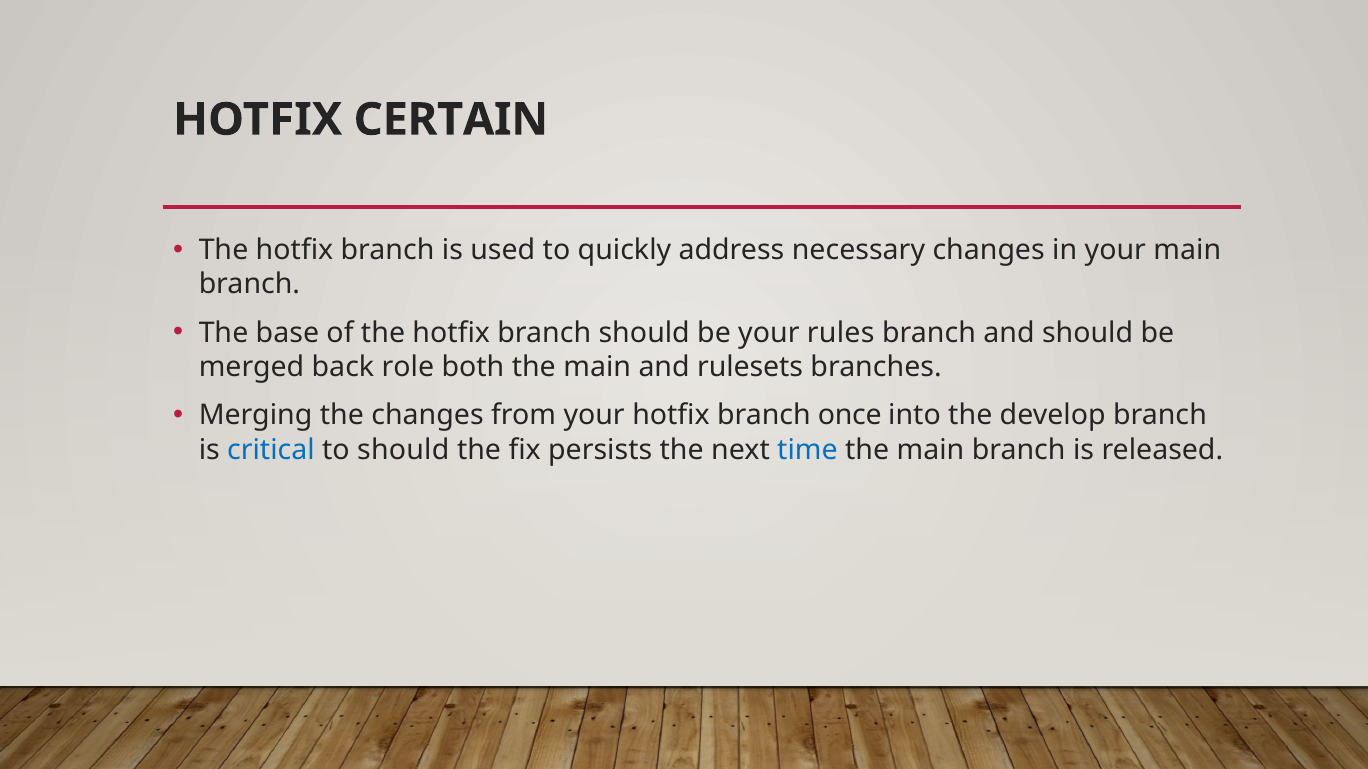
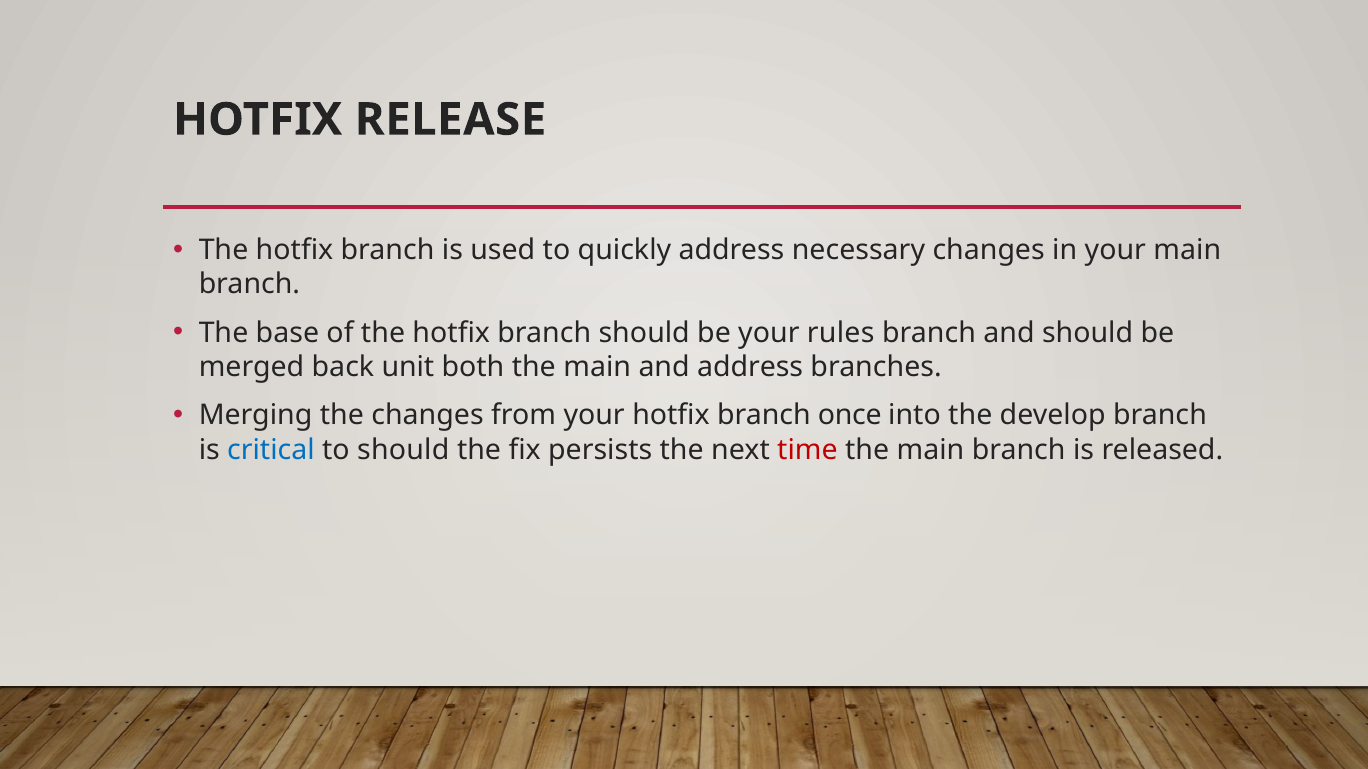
CERTAIN: CERTAIN -> RELEASE (451, 120)
role: role -> unit (408, 367)
and rulesets: rulesets -> address (750, 367)
time colour: blue -> red (807, 450)
